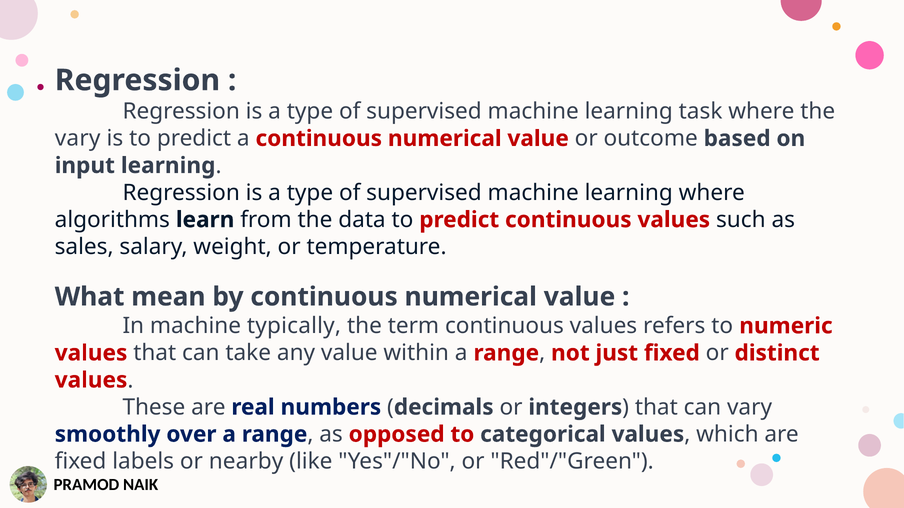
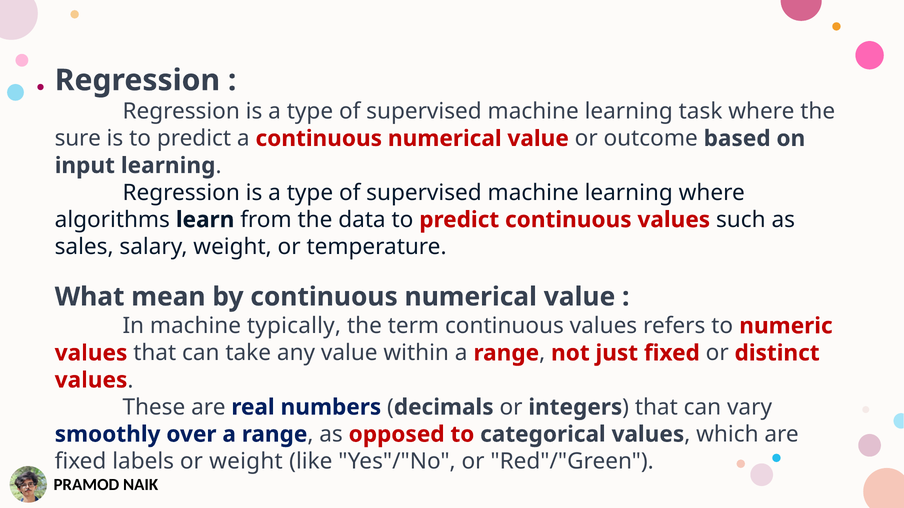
vary: vary -> sure (78, 139)
or nearby: nearby -> weight (246, 462)
